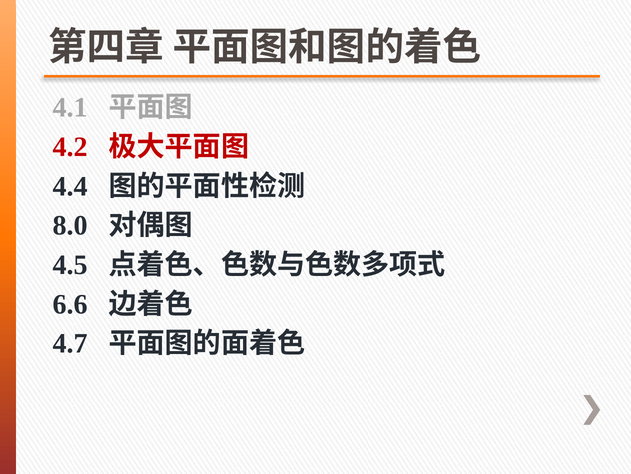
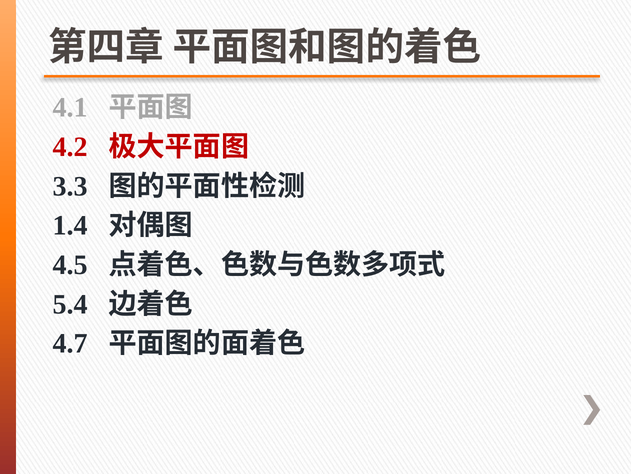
4.4: 4.4 -> 3.3 (70, 186)
8.0: 8.0 -> 1.4 (70, 225)
6.6: 6.6 -> 5.4 (70, 304)
